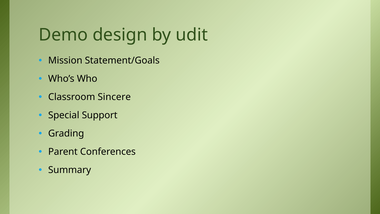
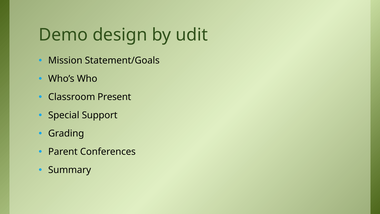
Sincere: Sincere -> Present (114, 97)
